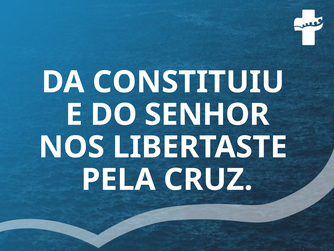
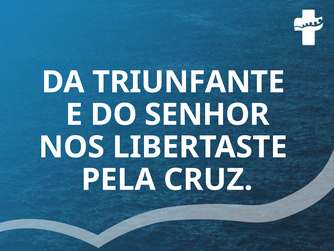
CONSTITUIU: CONSTITUIU -> TRIUNFANTE (189, 82)
